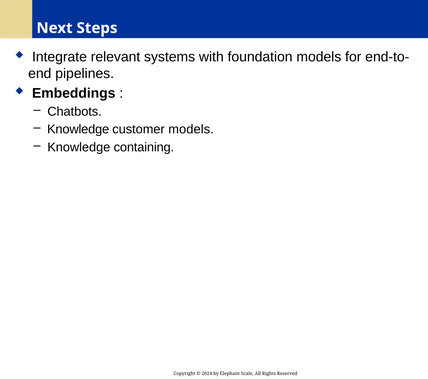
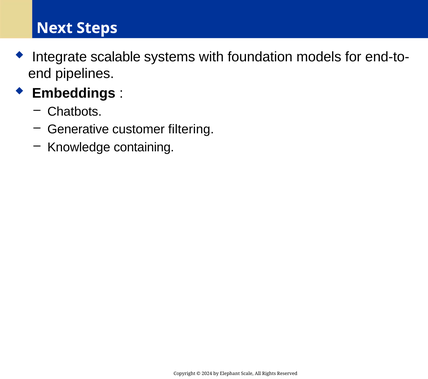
relevant: relevant -> scalable (116, 57)
Knowledge: Knowledge -> Generative (78, 129)
customer models: models -> filtering (191, 129)
